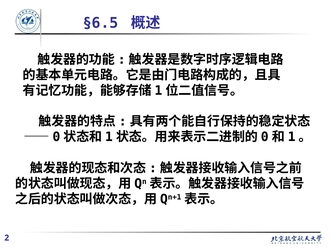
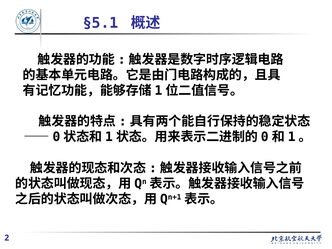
§6.5: §6.5 -> §5.1 (101, 23)
